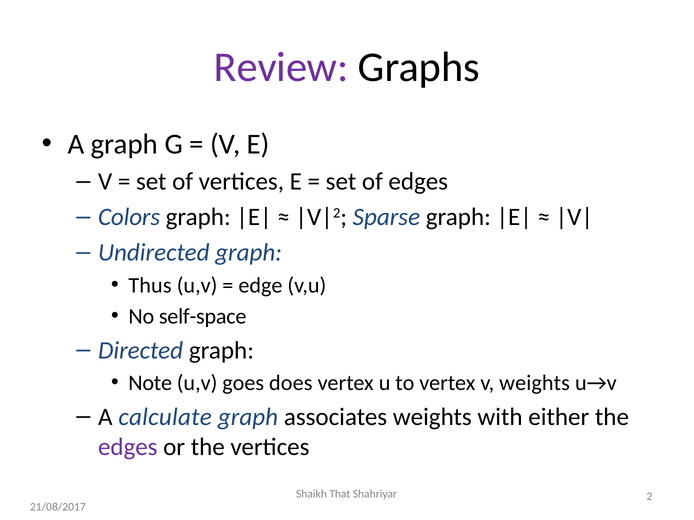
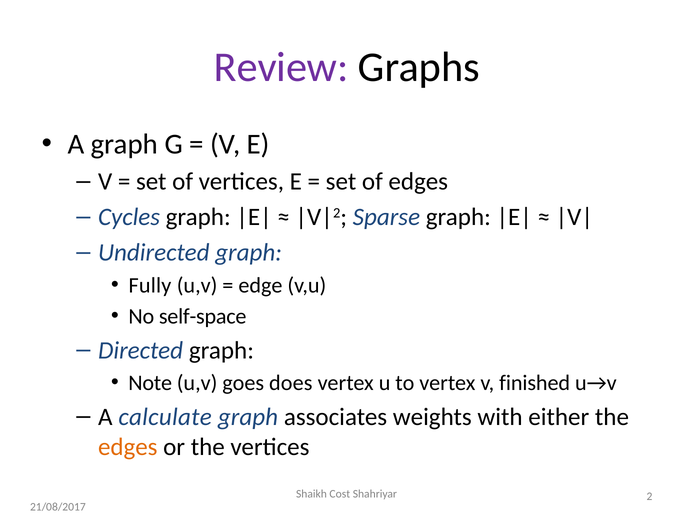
Colors: Colors -> Cycles (129, 217)
Thus: Thus -> Fully (150, 285)
v weights: weights -> finished (535, 383)
edges colour: purple -> orange (128, 447)
That: That -> Cost (340, 495)
